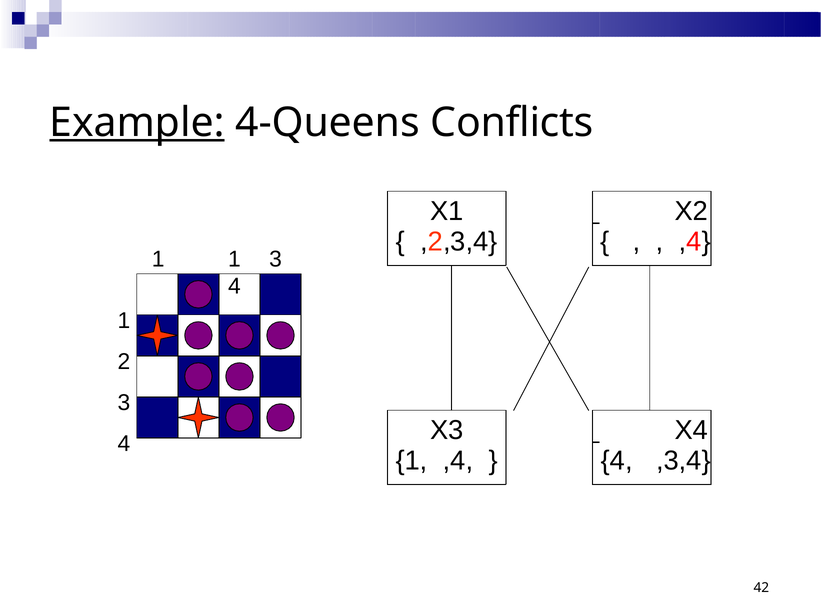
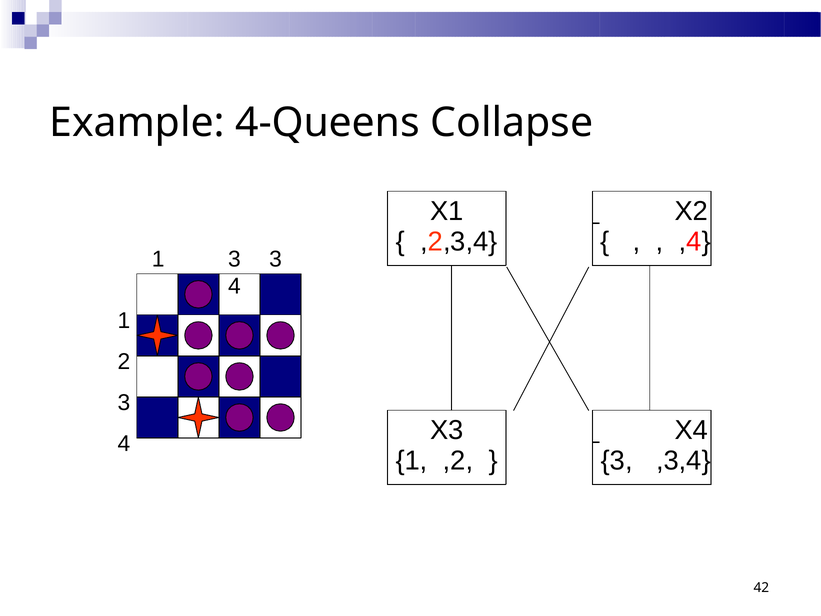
Example underline: present -> none (137, 123)
Conflicts: Conflicts -> Collapse (512, 123)
1 1: 1 -> 3 (234, 259)
1 ,4: ,4 -> ,2 (458, 461)
4: 4 -> 3 (617, 461)
